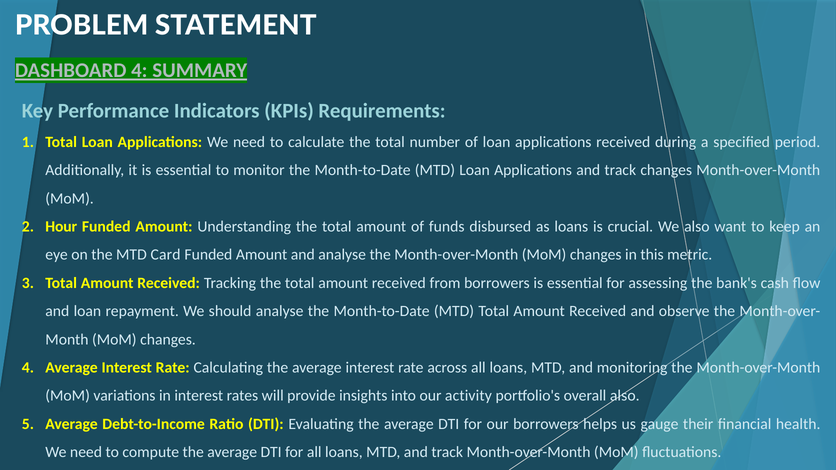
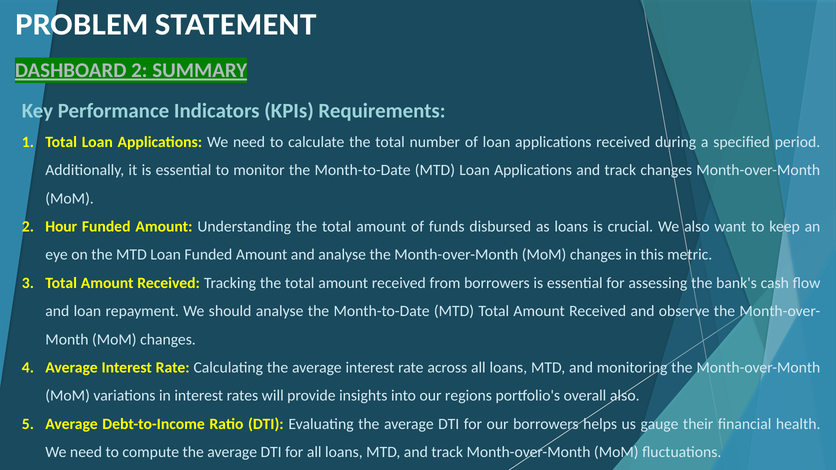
DASHBOARD 4: 4 -> 2 (139, 71)
the MTD Card: Card -> Loan (166, 255)
activity: activity -> regions (468, 396)
